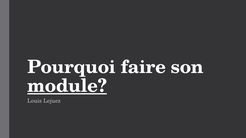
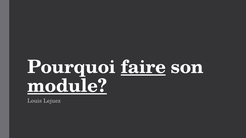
faire underline: none -> present (143, 67)
